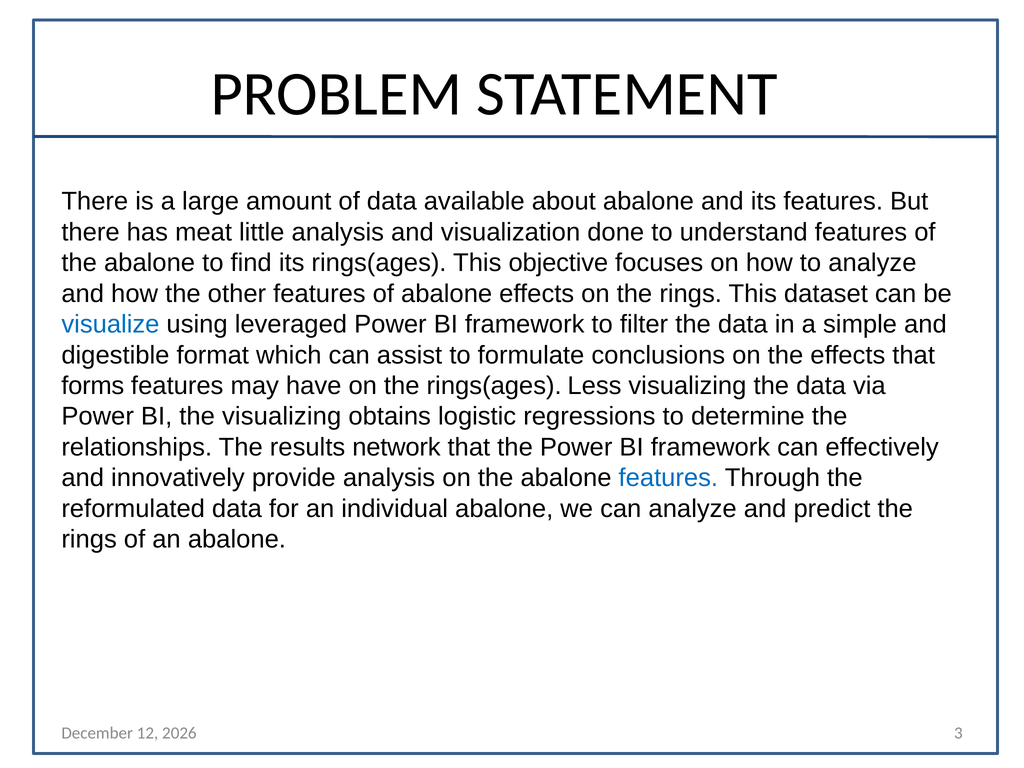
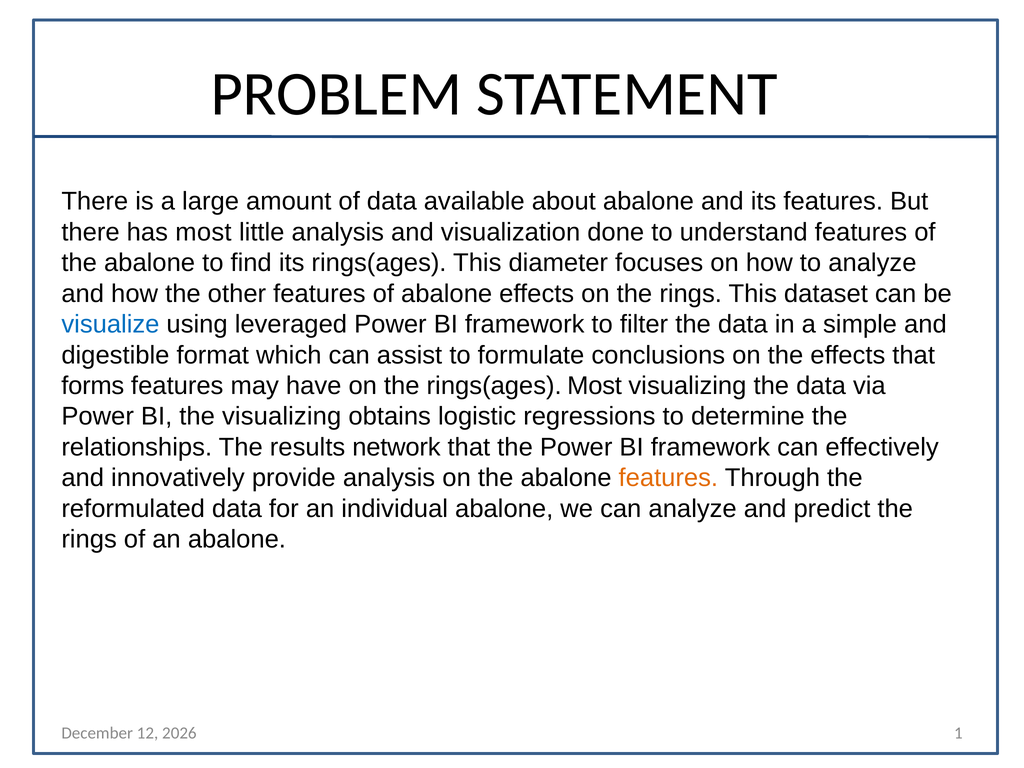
has meat: meat -> most (203, 232)
objective: objective -> diameter (558, 263)
rings(ages Less: Less -> Most (595, 386)
features colour: blue -> orange (668, 478)
3: 3 -> 1 (958, 733)
